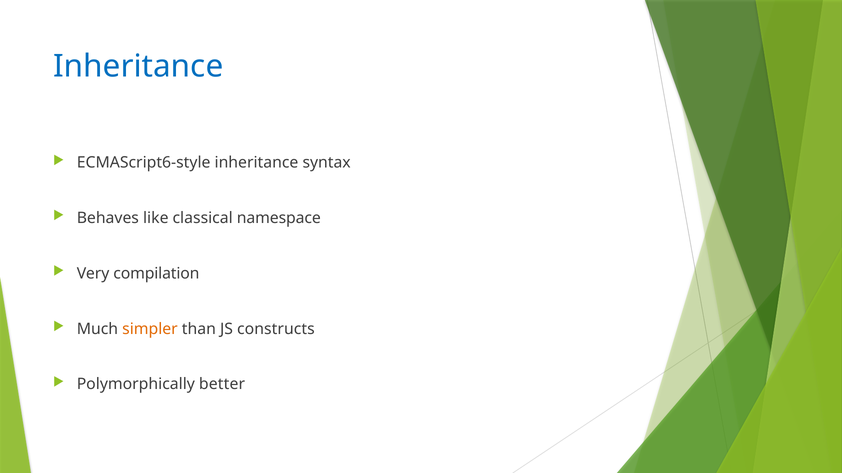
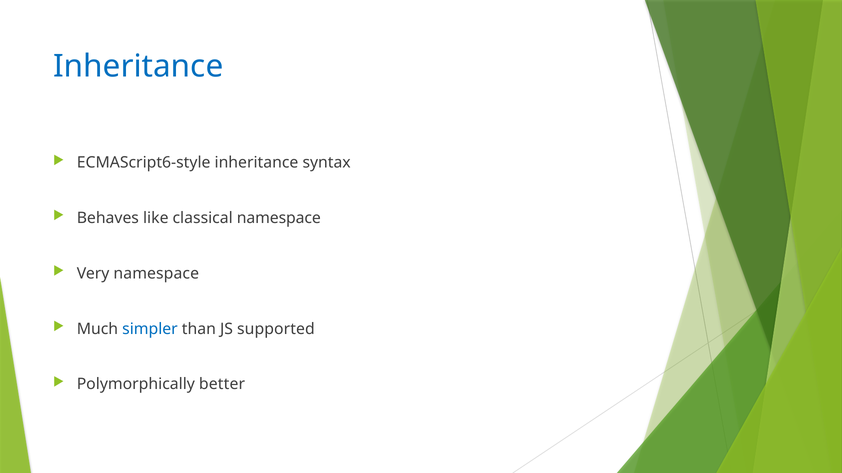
Very compilation: compilation -> namespace (156, 274)
simpler colour: orange -> blue (150, 329)
constructs: constructs -> supported (276, 329)
